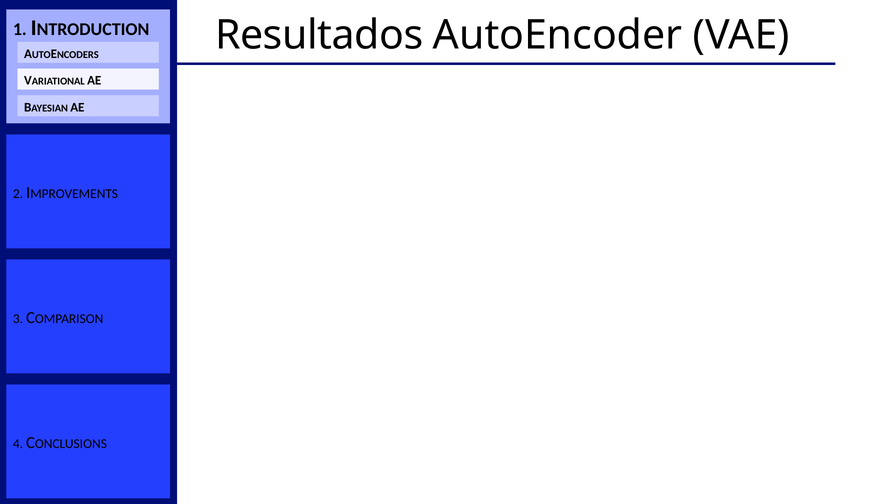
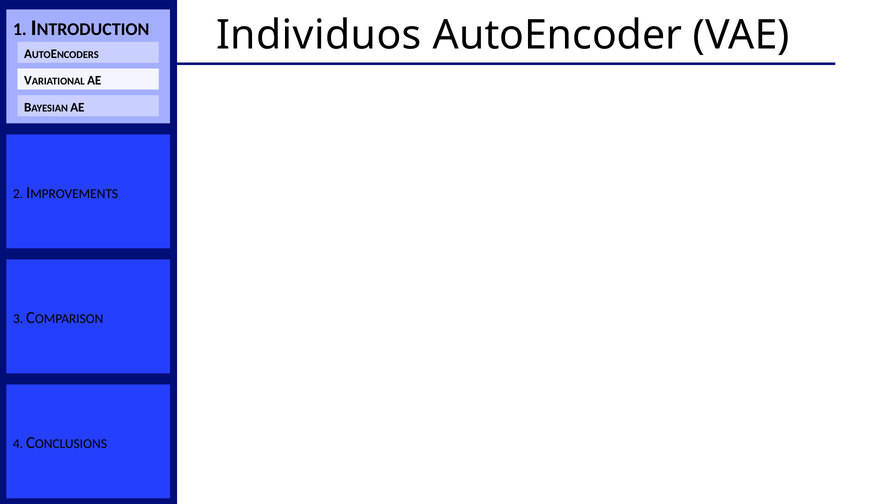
Resultados: Resultados -> Individuos (319, 35)
